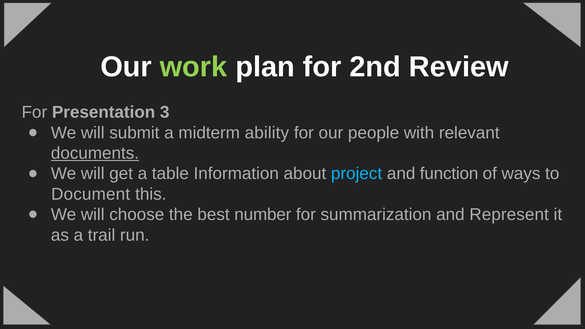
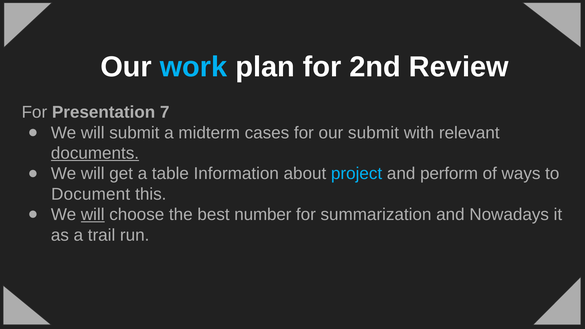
work colour: light green -> light blue (194, 67)
3: 3 -> 7 (165, 112)
ability: ability -> cases (267, 133)
our people: people -> submit (374, 133)
function: function -> perform (449, 174)
will underline: none -> present (93, 215)
Represent: Represent -> Nowadays (509, 215)
